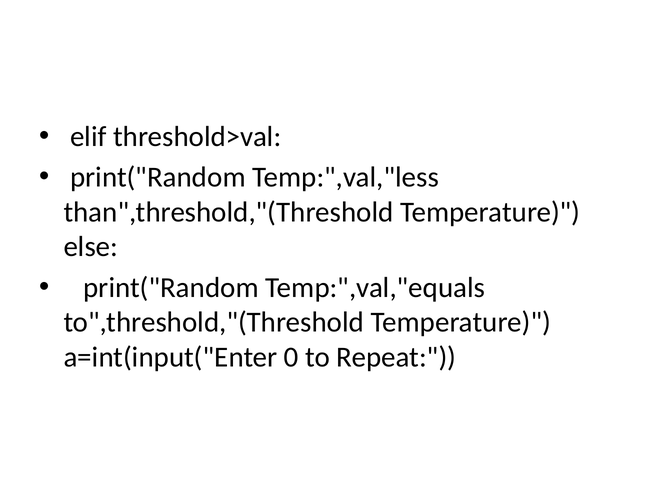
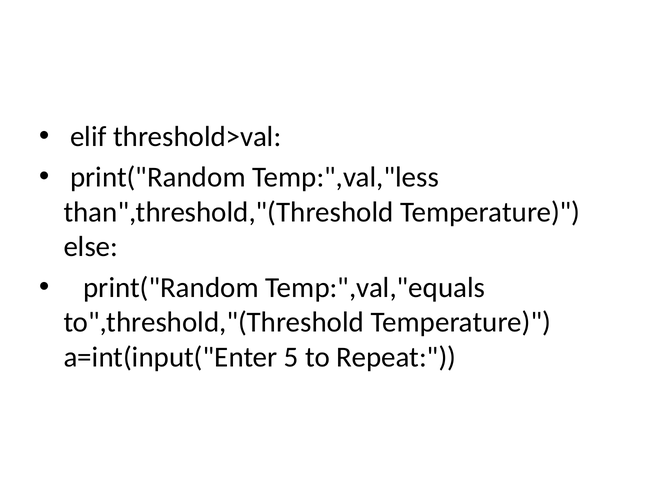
0: 0 -> 5 (291, 357)
